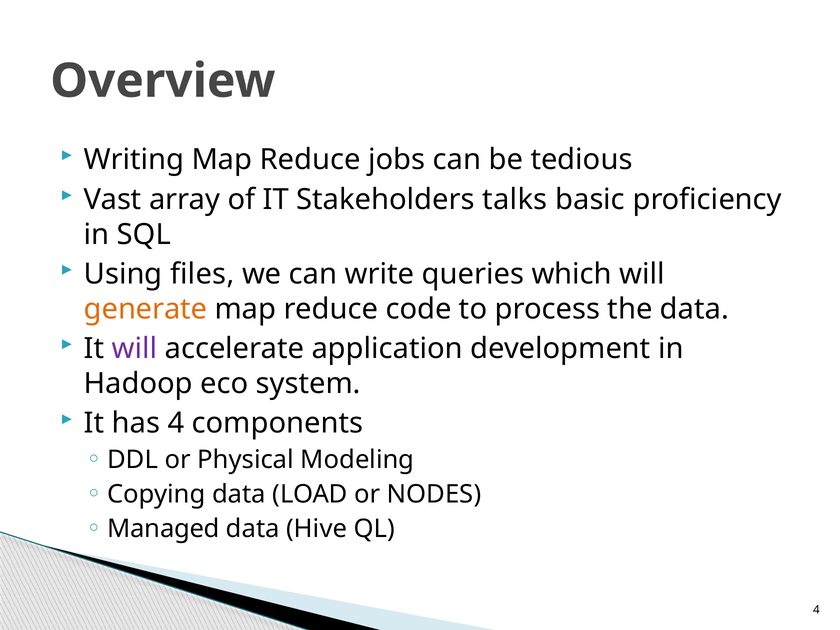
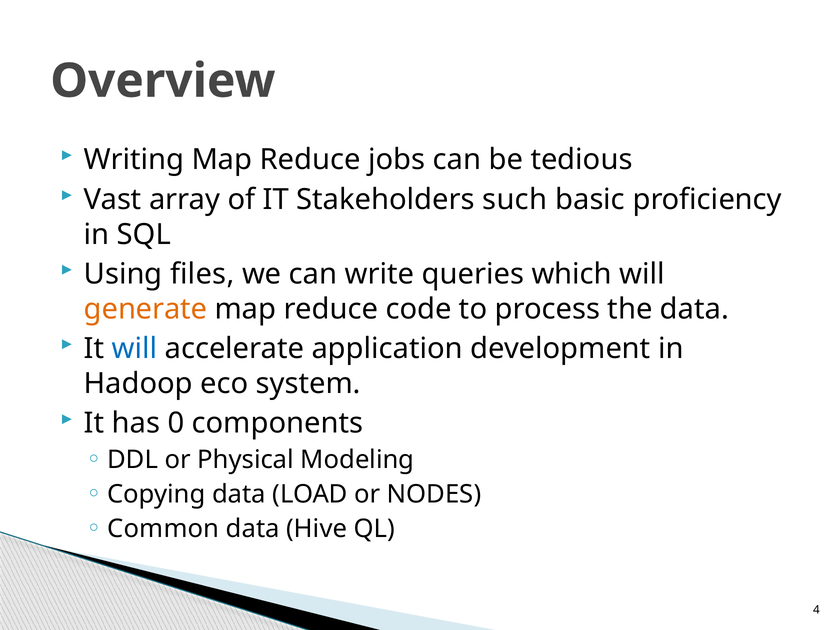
talks: talks -> such (515, 199)
will colour: purple -> blue (134, 349)
has 4: 4 -> 0 (176, 423)
Managed: Managed -> Common (163, 529)
